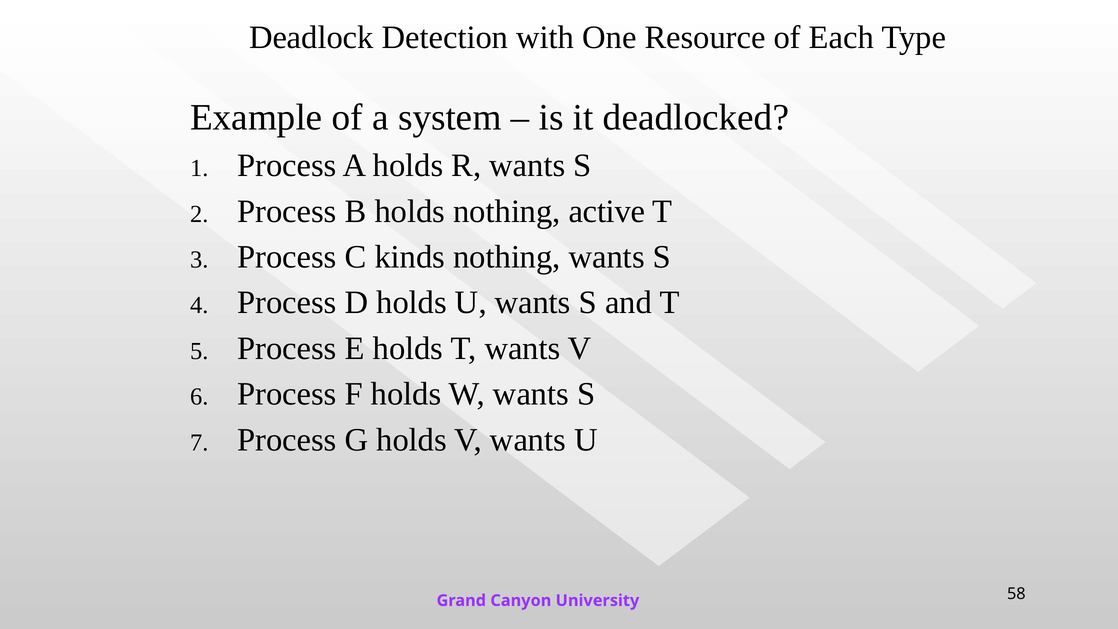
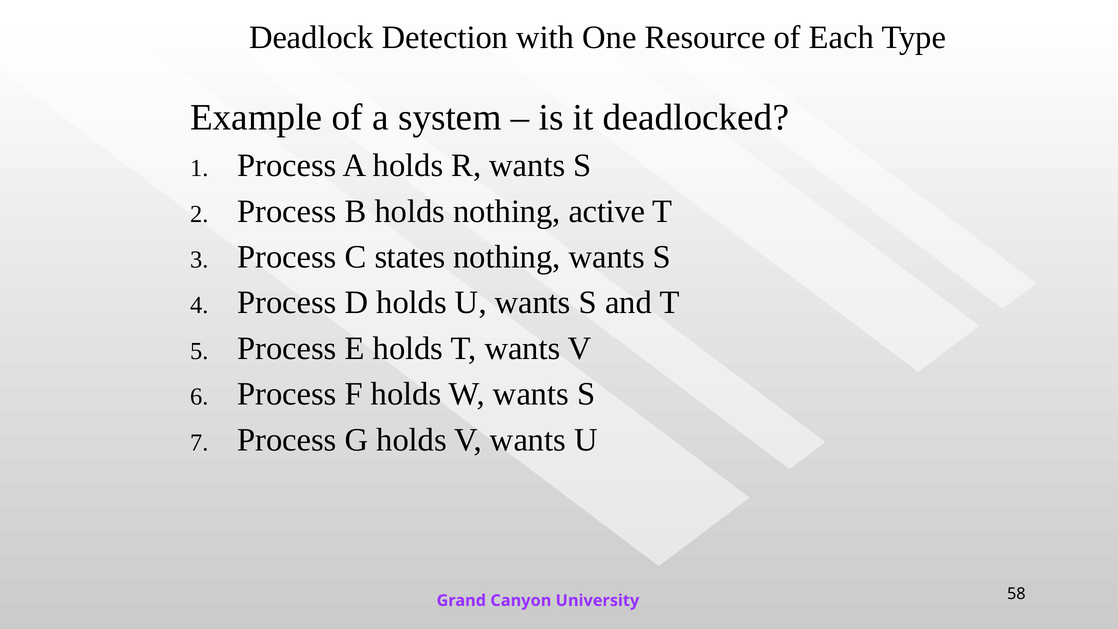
kinds: kinds -> states (410, 257)
